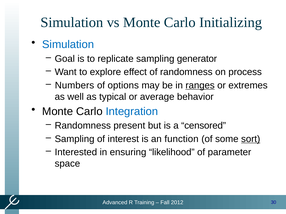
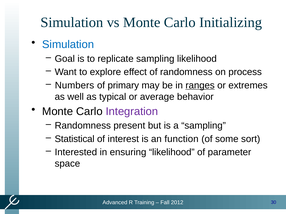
sampling generator: generator -> likelihood (197, 59)
options: options -> primary (123, 86)
Integration colour: blue -> purple (132, 112)
a censored: censored -> sampling (204, 126)
Sampling: Sampling -> Statistical (75, 139)
sort underline: present -> none (251, 139)
